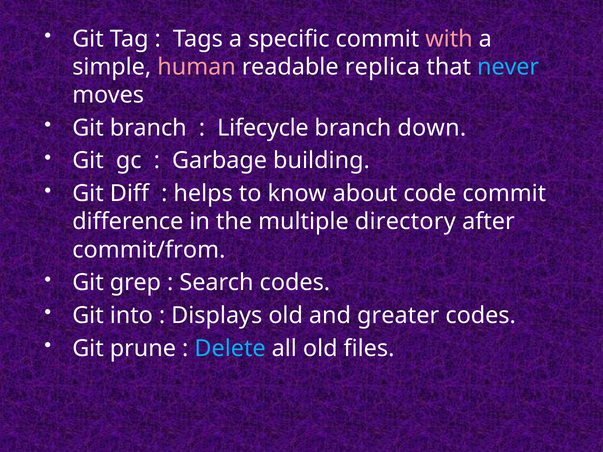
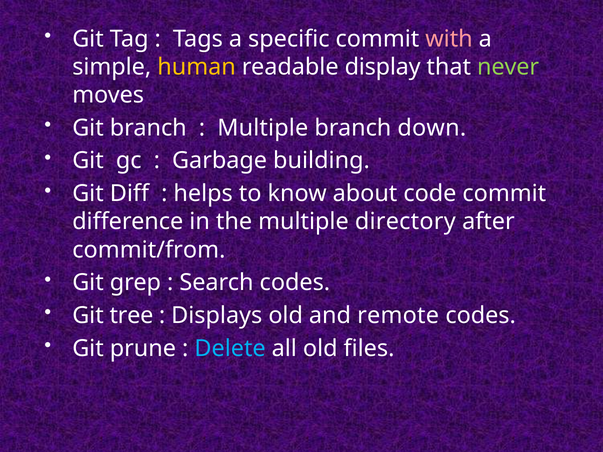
human colour: pink -> yellow (197, 67)
replica: replica -> display (383, 67)
never colour: light blue -> light green (508, 67)
Lifecycle: Lifecycle -> Multiple (263, 128)
into: into -> tree (131, 316)
greater: greater -> remote (398, 316)
